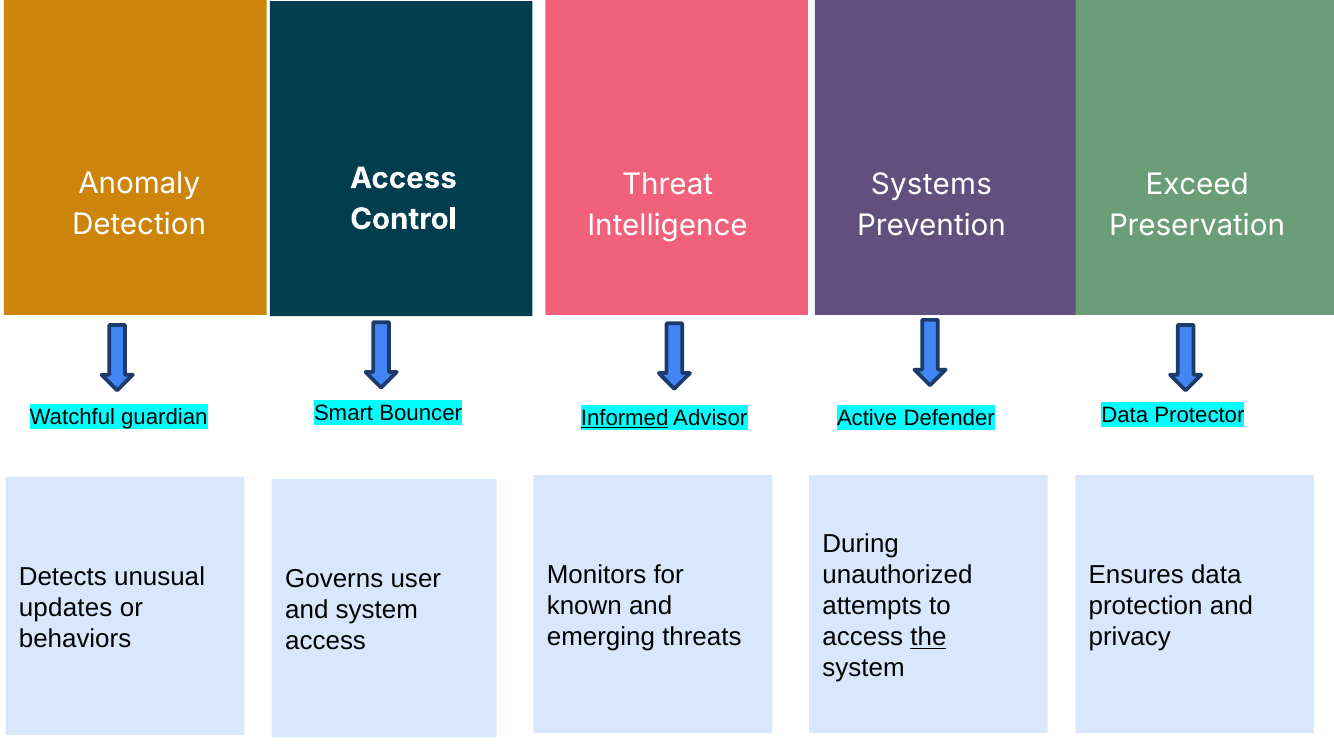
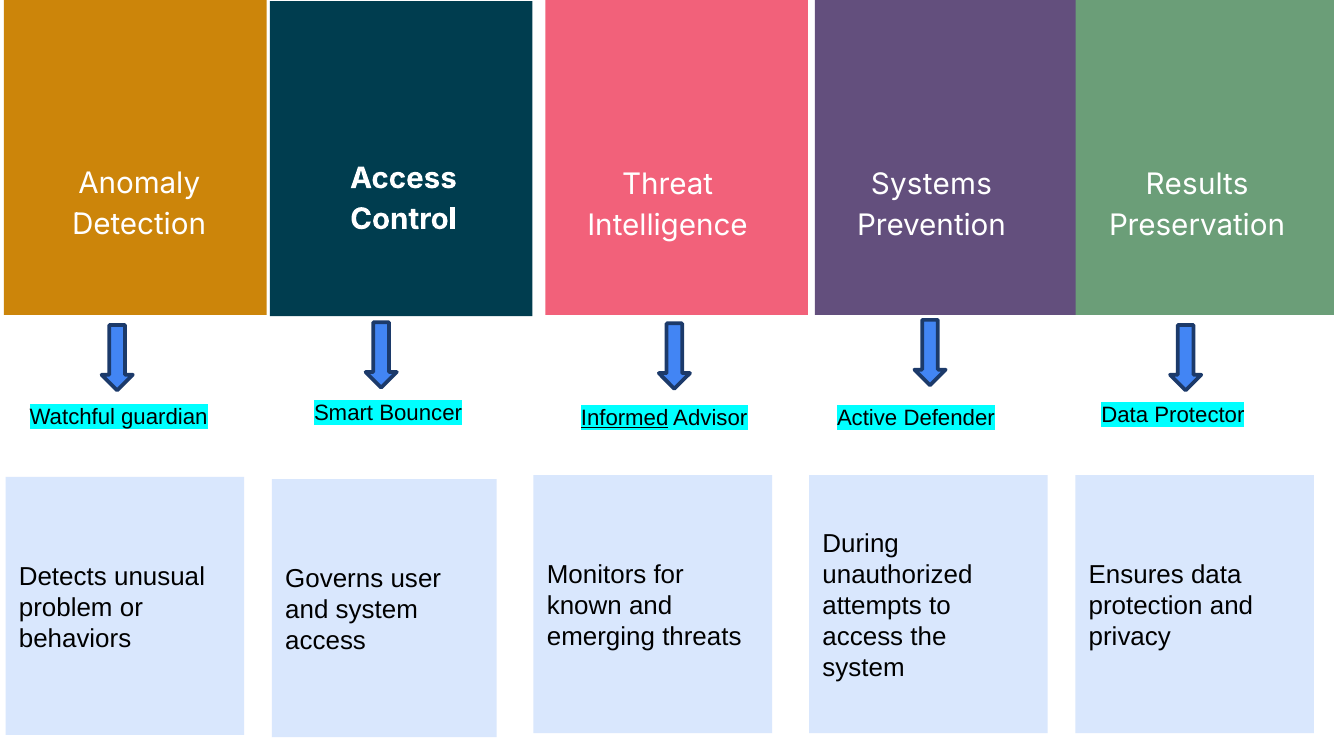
Exceed: Exceed -> Results (1197, 185)
updates: updates -> problem (66, 608)
the underline: present -> none (928, 637)
